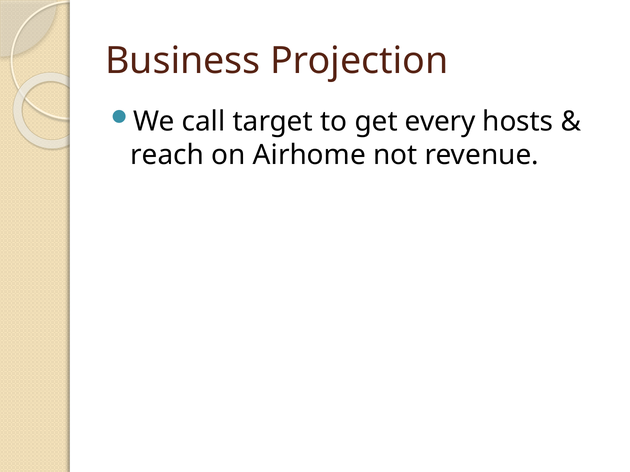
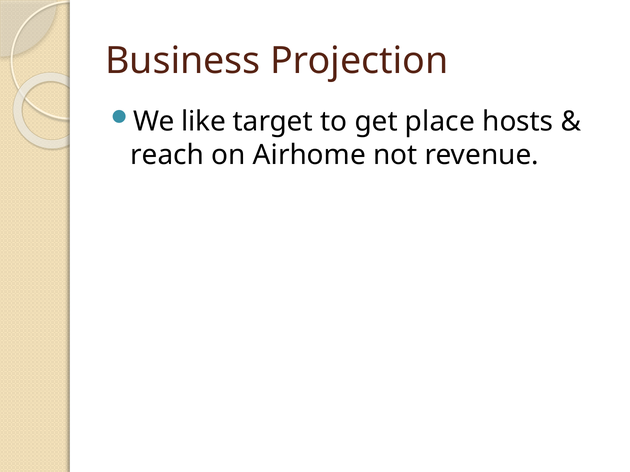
call: call -> like (204, 122)
every: every -> place (440, 122)
